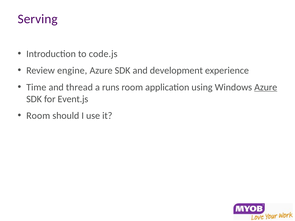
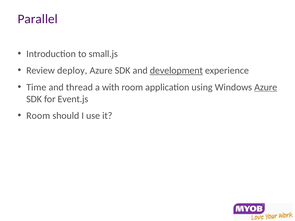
Serving: Serving -> Parallel (38, 19)
code.js: code.js -> small.js (103, 54)
engine: engine -> deploy (72, 71)
development underline: none -> present (176, 71)
runs: runs -> with (111, 87)
